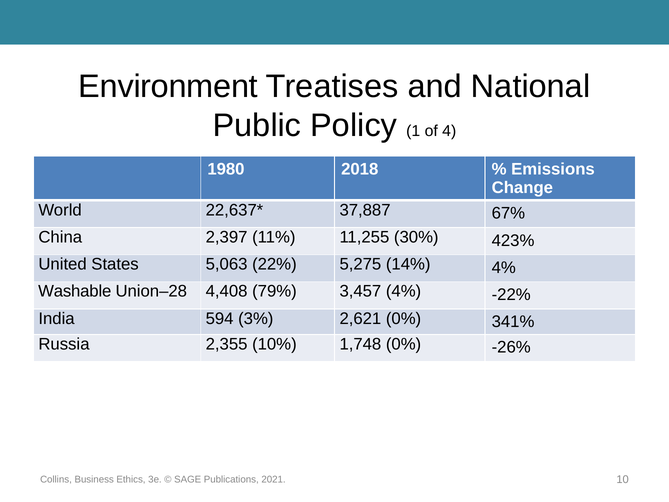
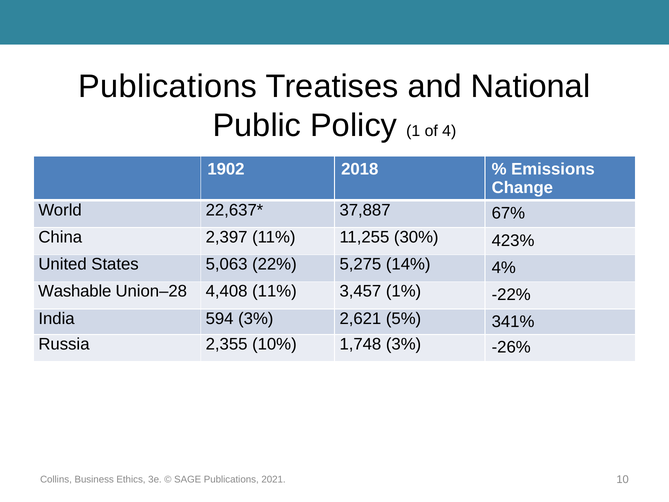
Environment: Environment -> Publications (168, 86)
1980: 1980 -> 1902 (226, 169)
4,408 79%: 79% -> 11% (274, 291)
3,457 4%: 4% -> 1% (404, 291)
2,621 0%: 0% -> 5% (404, 318)
1,748 0%: 0% -> 3% (404, 344)
